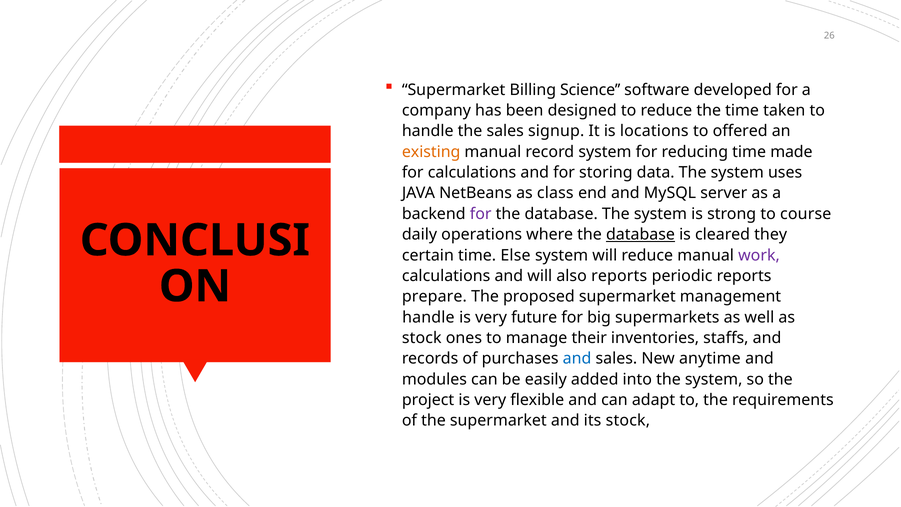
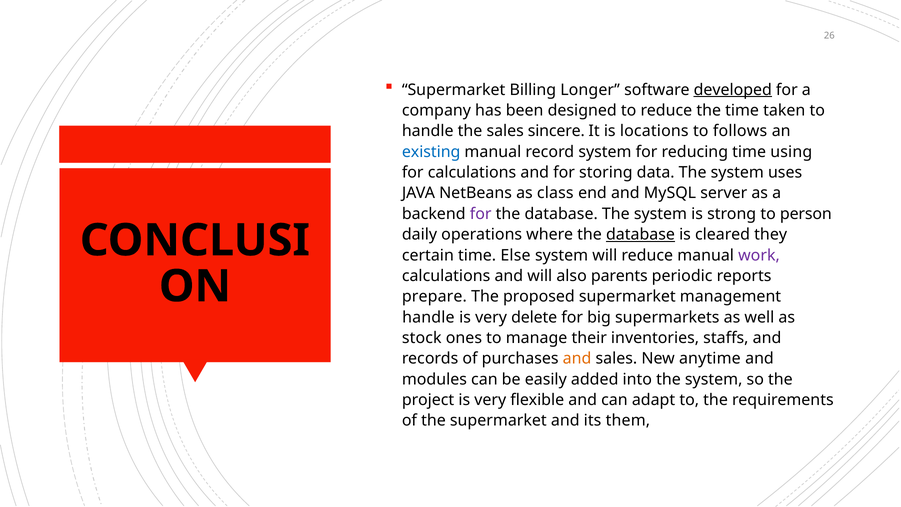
Science: Science -> Longer (590, 90)
developed underline: none -> present (733, 90)
signup: signup -> sincere (556, 131)
offered: offered -> follows (740, 131)
existing colour: orange -> blue (431, 152)
made: made -> using (791, 152)
course: course -> person (806, 214)
also reports: reports -> parents (619, 276)
future: future -> delete (534, 317)
and colour: blue -> orange (577, 359)
its stock: stock -> them (628, 421)
